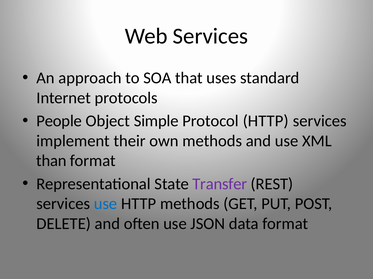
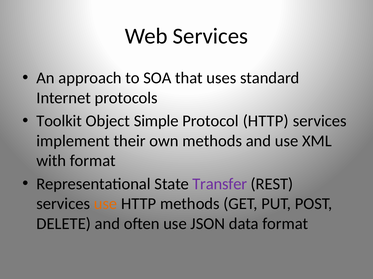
People: People -> Toolkit (59, 121)
than: than -> with (51, 161)
use colour: blue -> orange (106, 204)
